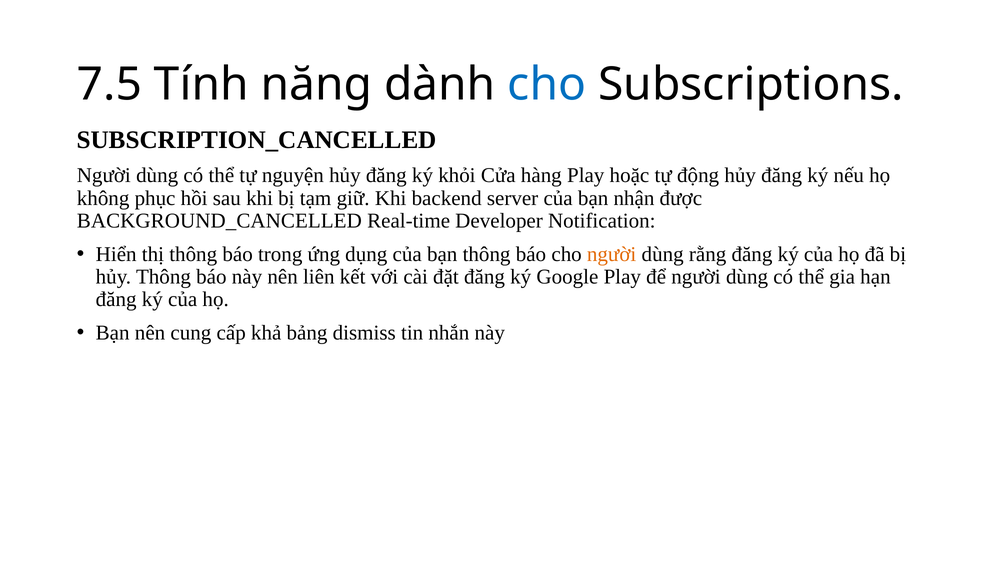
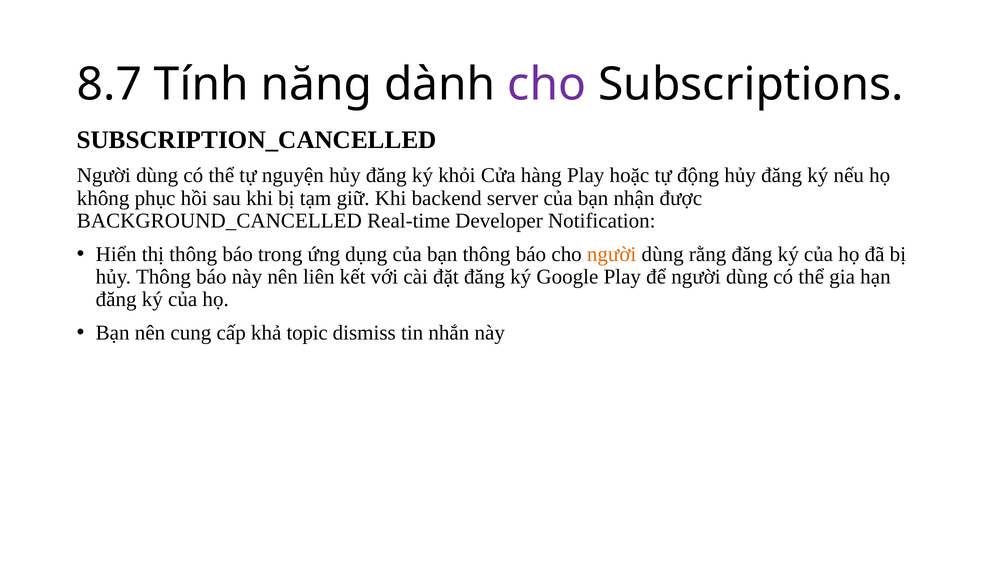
7.5: 7.5 -> 8.7 (109, 85)
cho colour: blue -> purple (547, 85)
bảng: bảng -> topic (307, 333)
